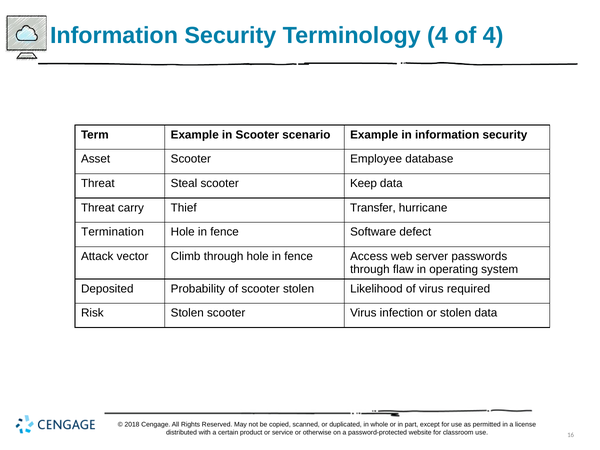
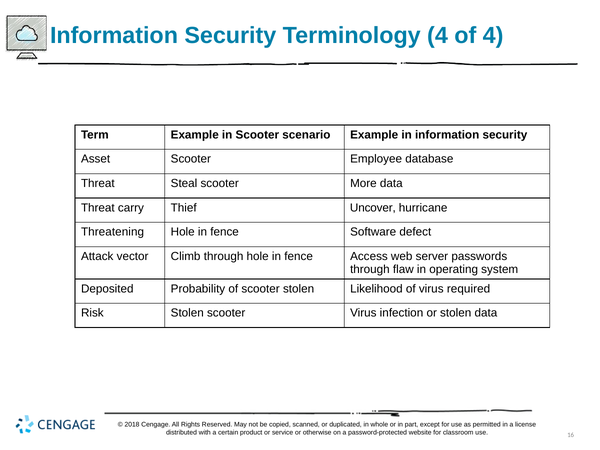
Keep: Keep -> More (363, 183)
Transfer: Transfer -> Uncover (373, 208)
Termination: Termination -> Threatening (113, 232)
